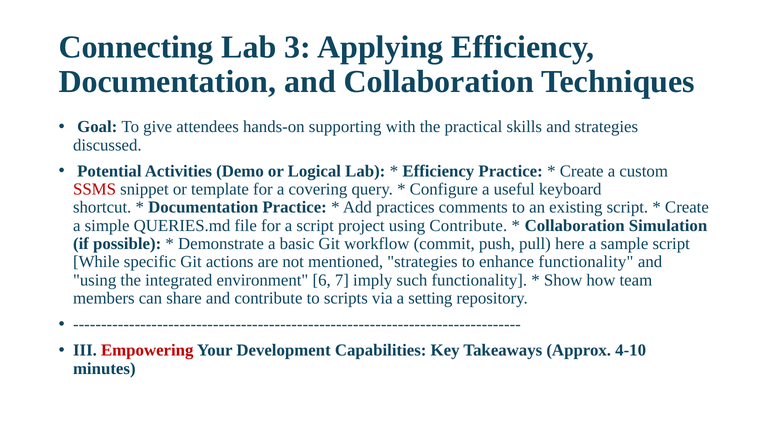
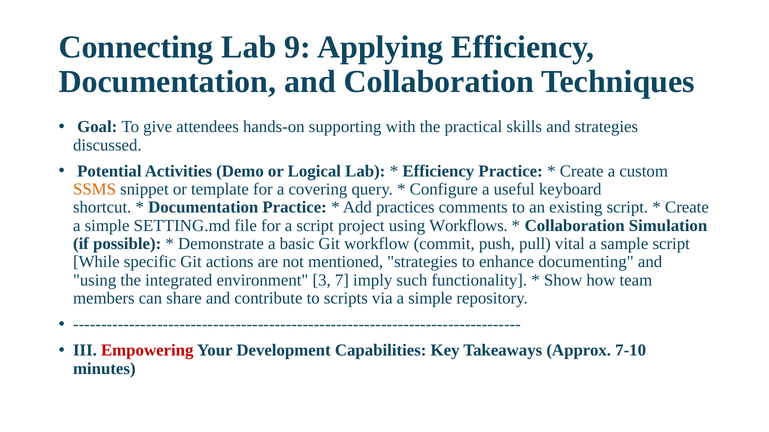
3: 3 -> 9 (298, 47)
SSMS colour: red -> orange (95, 190)
QUERIES.md: QUERIES.md -> SETTING.md (182, 226)
using Contribute: Contribute -> Workflows (469, 226)
here: here -> vital (570, 244)
enhance functionality: functionality -> documenting (586, 262)
6: 6 -> 3 (322, 280)
via a setting: setting -> simple (430, 299)
4-10: 4-10 -> 7-10 (631, 351)
